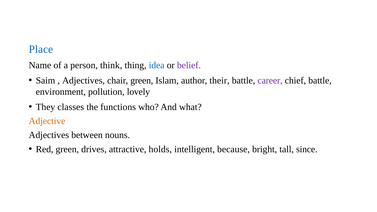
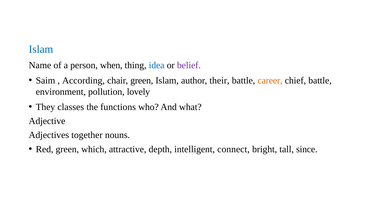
Place: Place -> Islam (41, 49)
think: think -> when (111, 65)
Adjectives: Adjectives -> According (84, 80)
career colour: purple -> orange (270, 80)
Adjective colour: orange -> black (47, 121)
between: between -> together (87, 135)
drives: drives -> which (94, 149)
holds: holds -> depth (160, 149)
because: because -> connect (233, 149)
